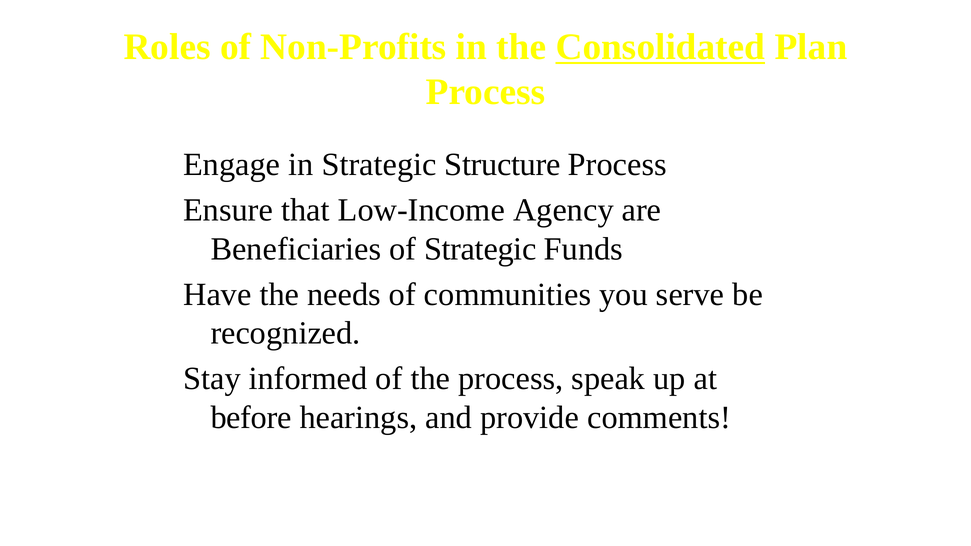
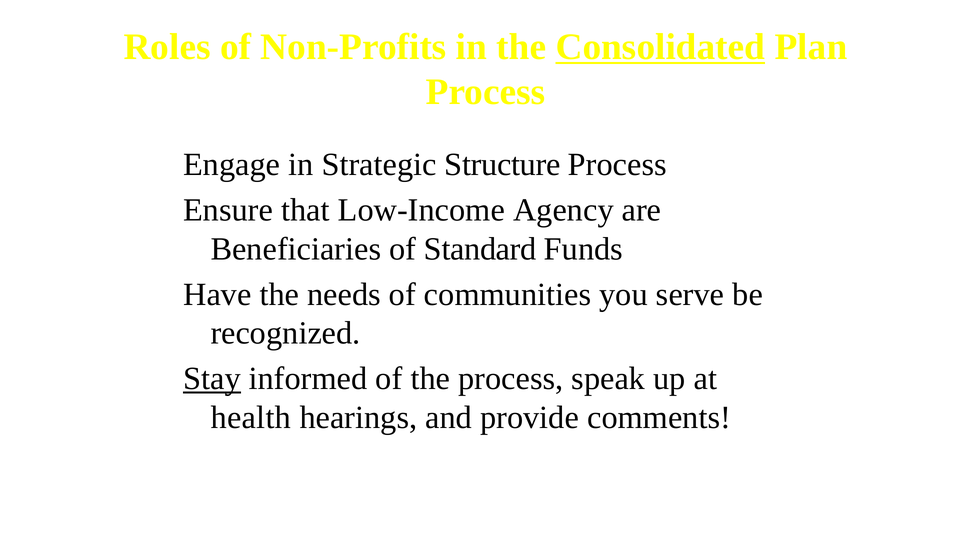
of Strategic: Strategic -> Standard (480, 249)
Stay underline: none -> present (212, 379)
before: before -> health (251, 418)
